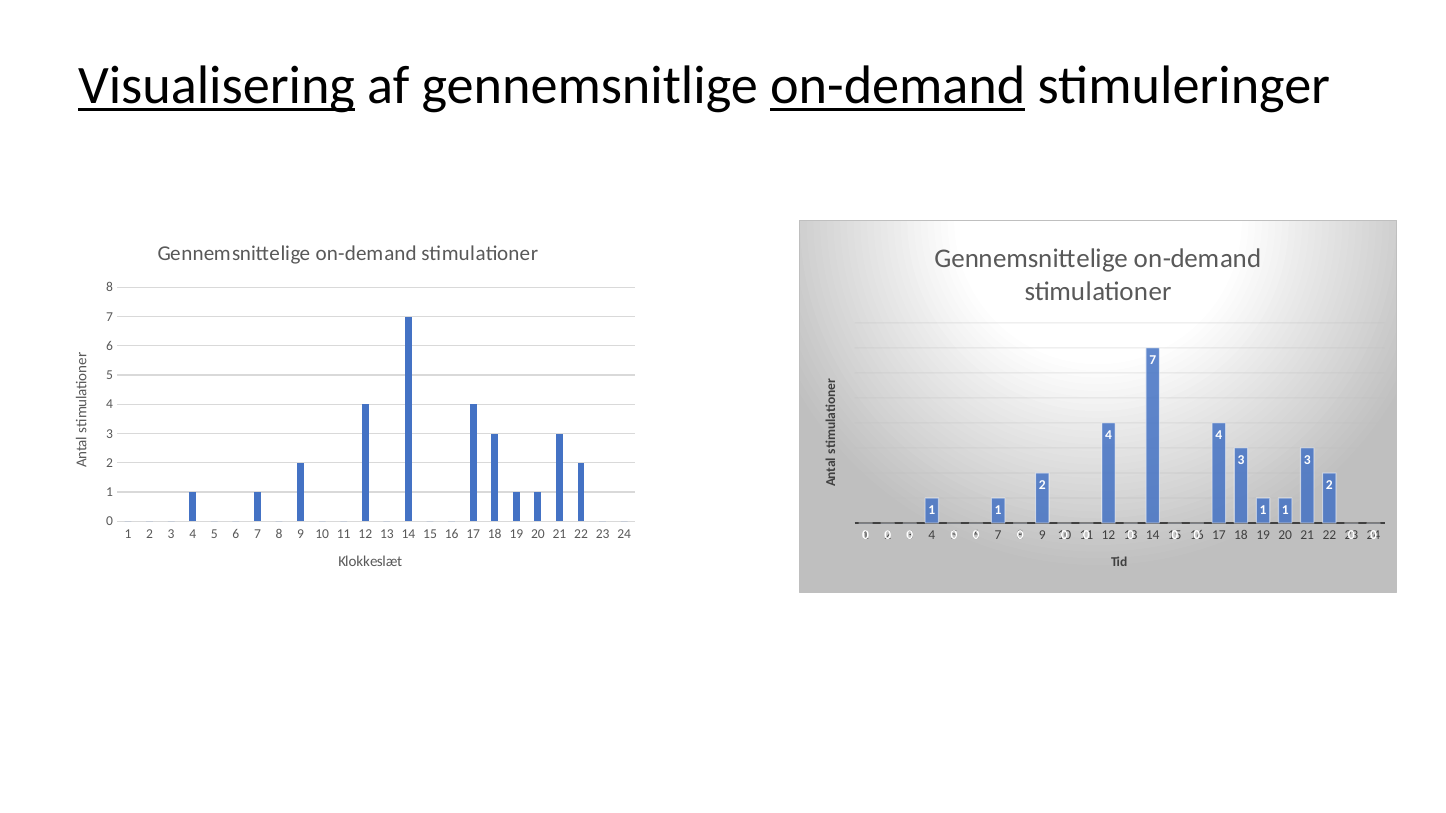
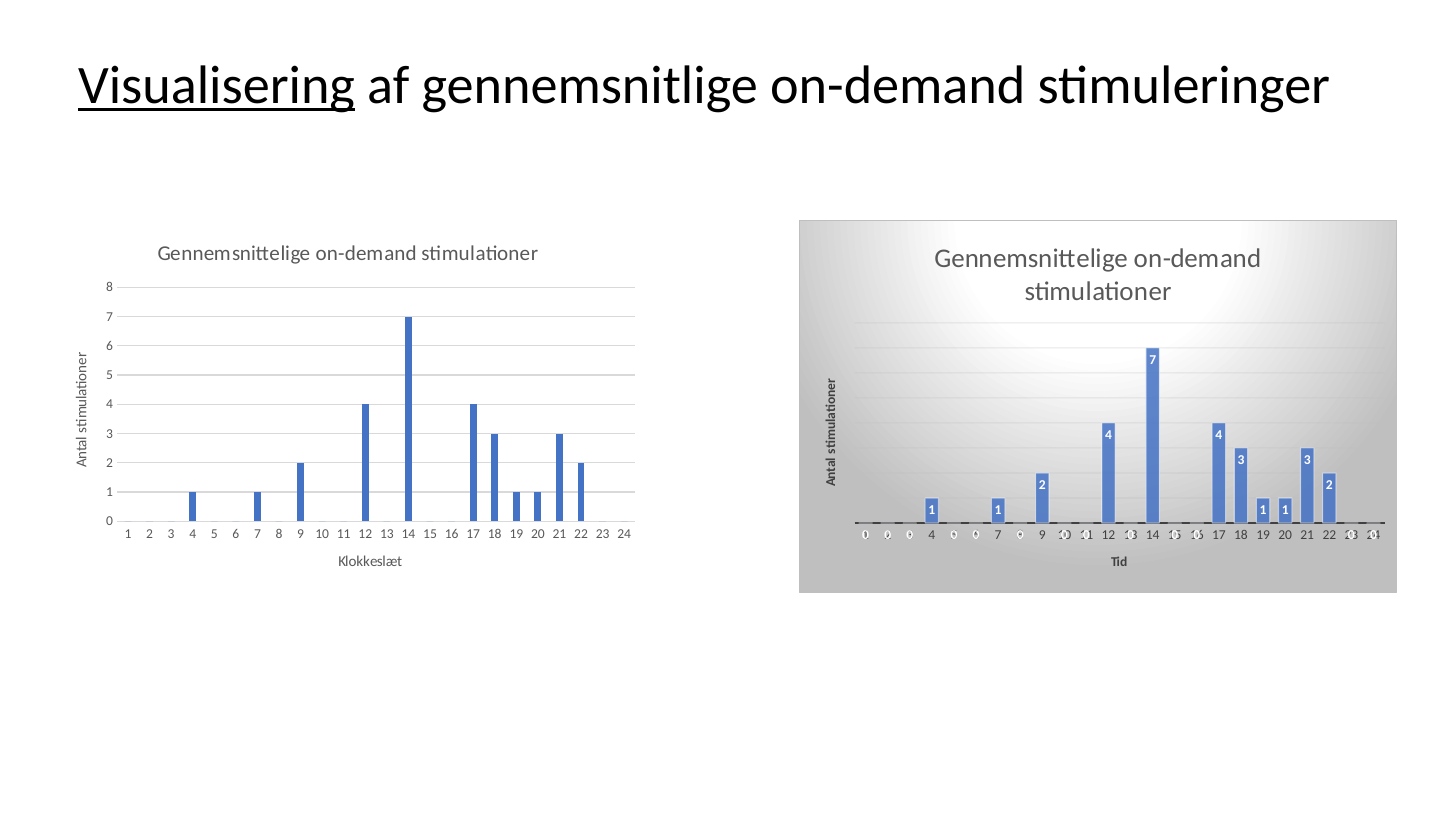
on-demand underline: present -> none (898, 86)
